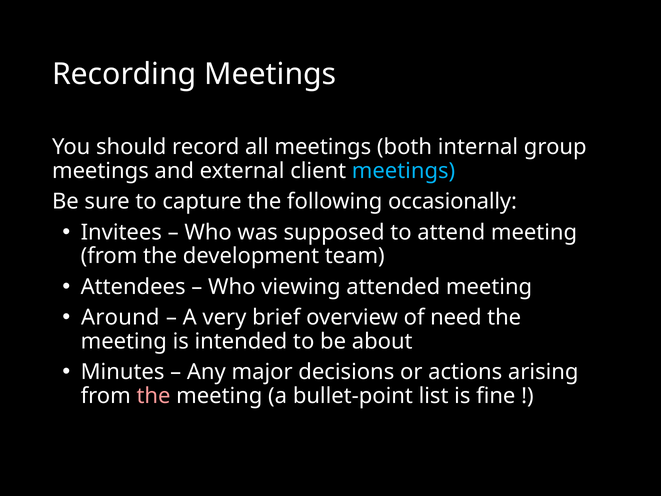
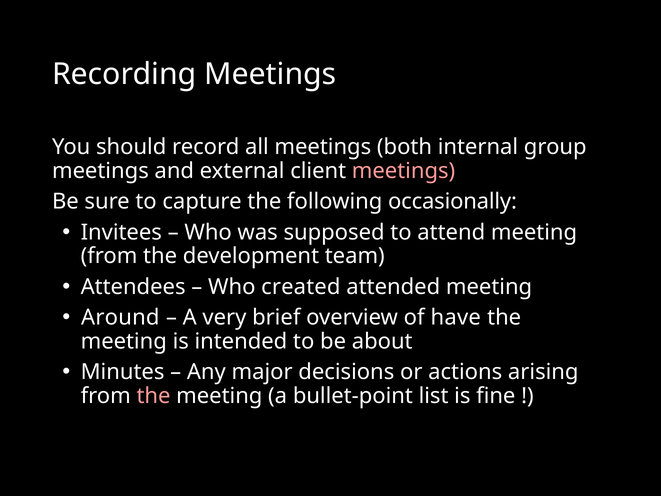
meetings colour: light blue -> pink (404, 171)
viewing: viewing -> created (301, 287)
need: need -> have (456, 317)
